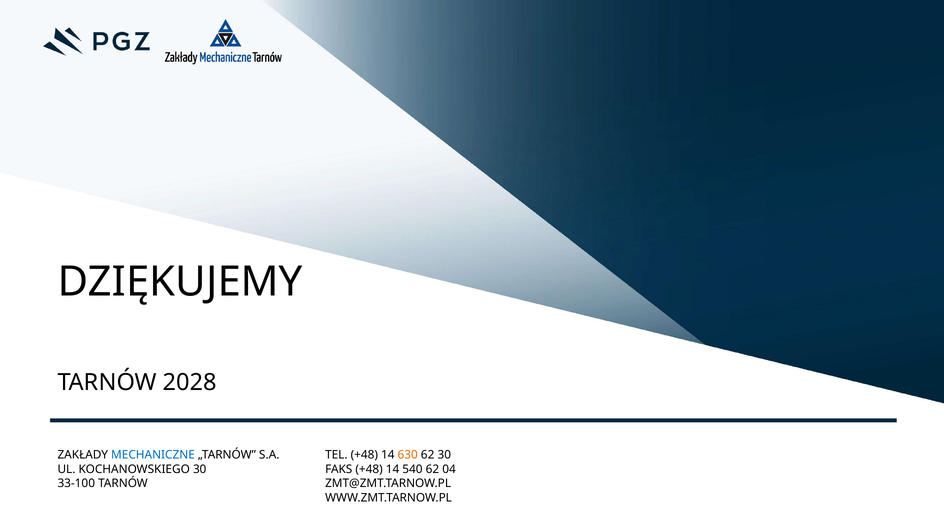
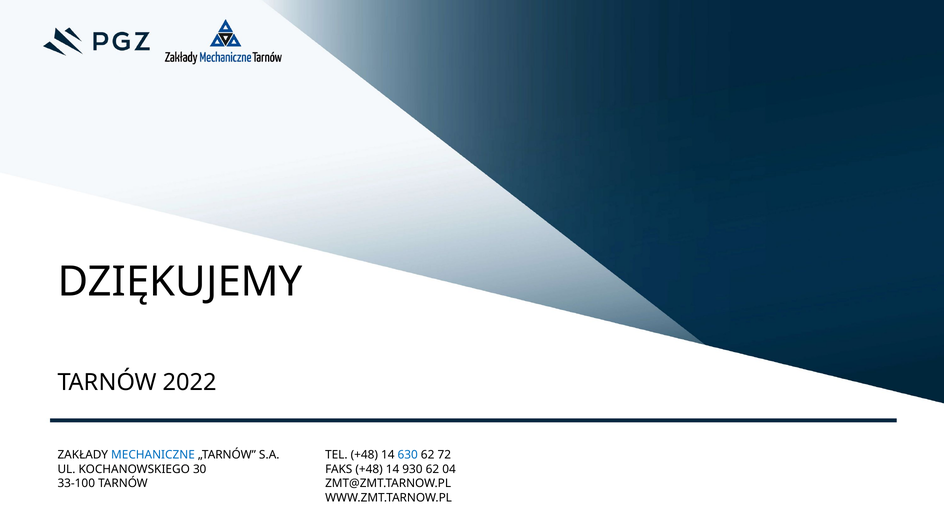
2028: 2028 -> 2022 (190, 383)
630 colour: orange -> blue (408, 455)
62 30: 30 -> 72 (444, 455)
540: 540 -> 930 (412, 469)
